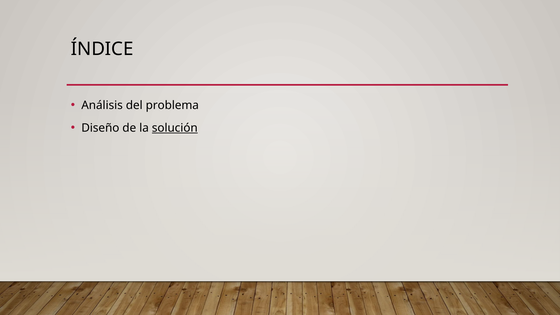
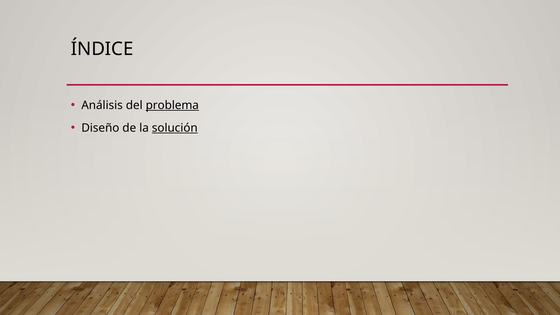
problema underline: none -> present (172, 105)
